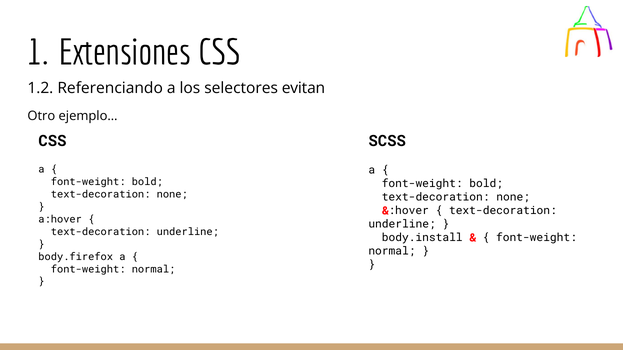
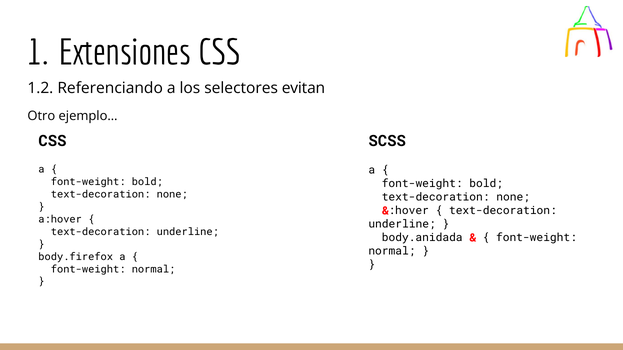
body.install: body.install -> body.anidada (422, 238)
